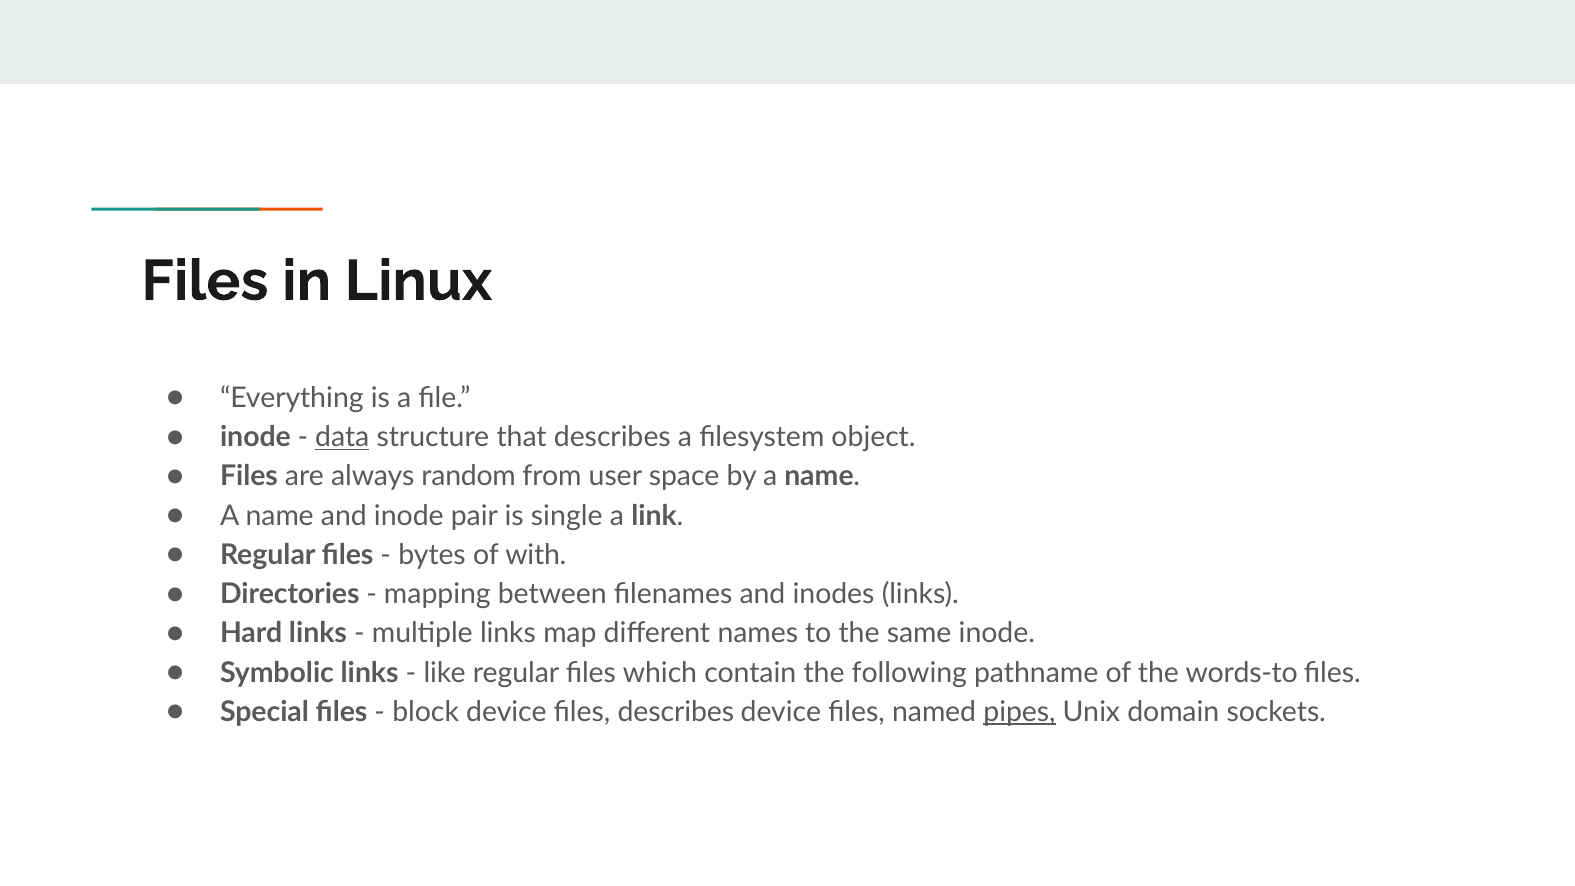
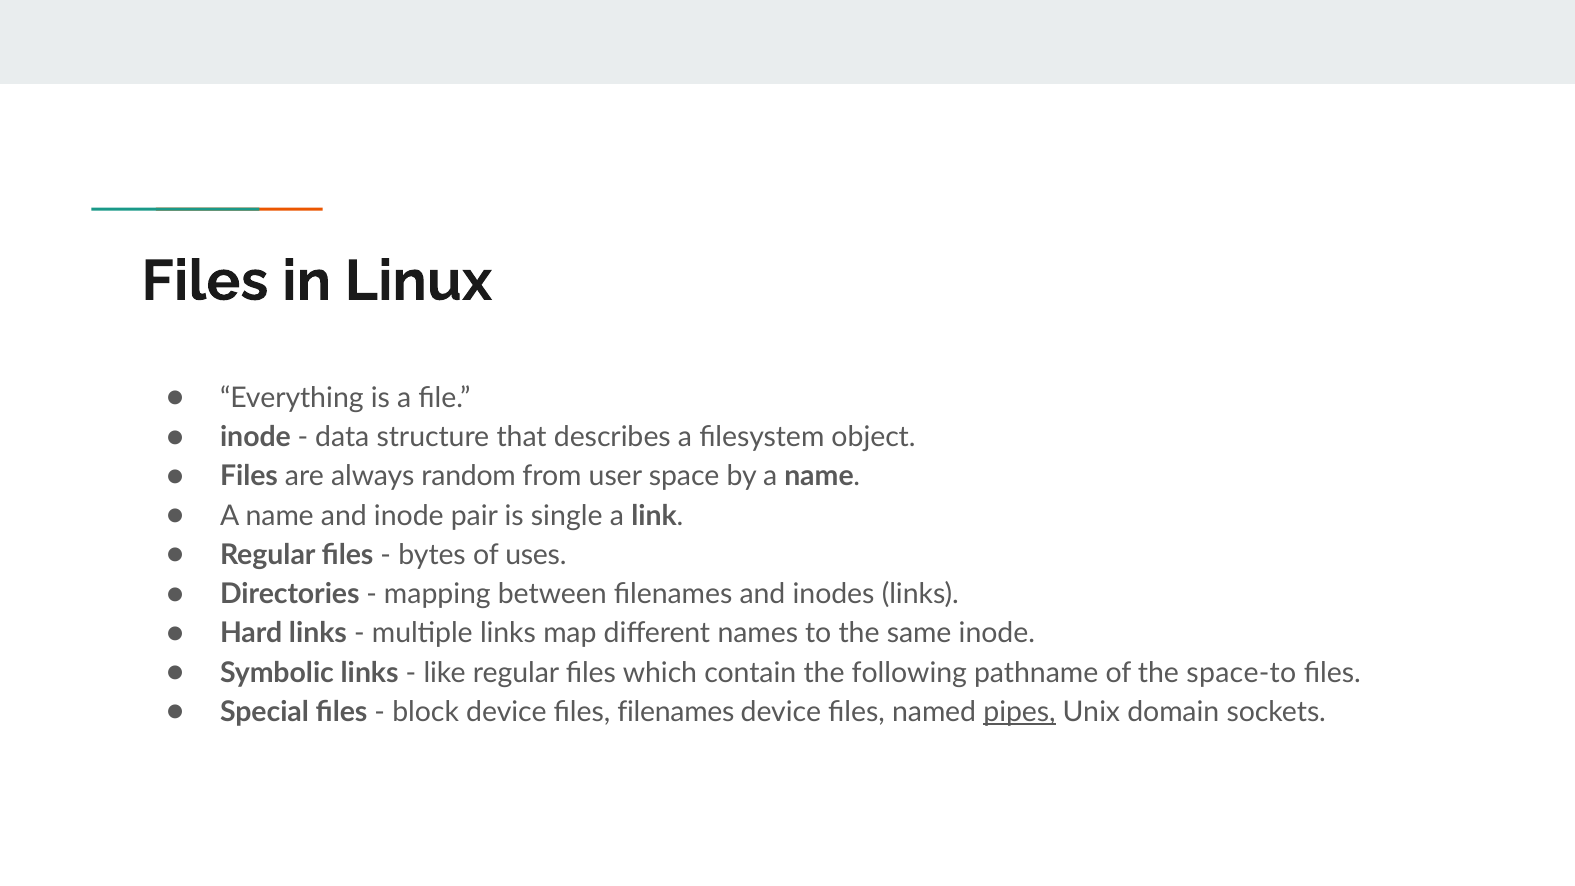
data underline: present -> none (342, 437)
with: with -> uses (536, 555)
words-to: words-to -> space-to (1241, 673)
files describes: describes -> filenames (676, 712)
